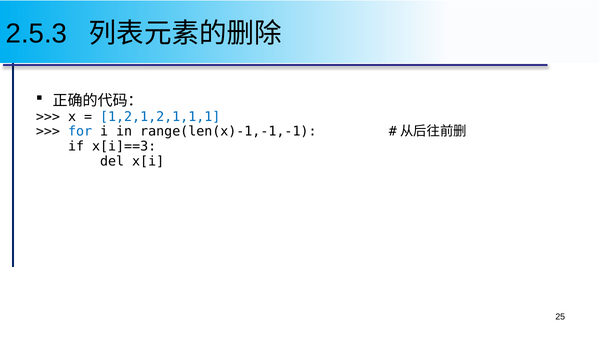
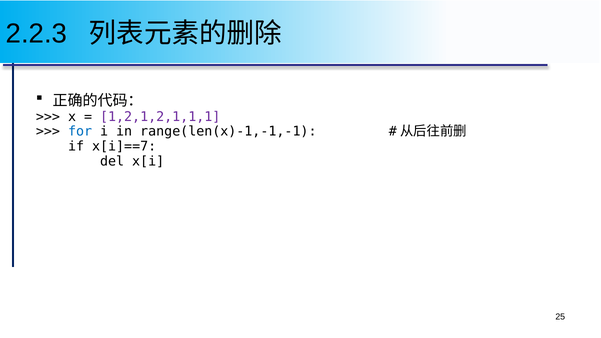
2.5.3: 2.5.3 -> 2.2.3 (36, 33)
1,2,1,2,1,1,1 colour: blue -> purple (160, 117)
x[i]==3: x[i]==3 -> x[i]==7 (124, 146)
